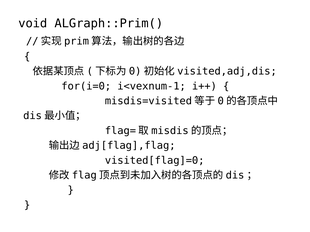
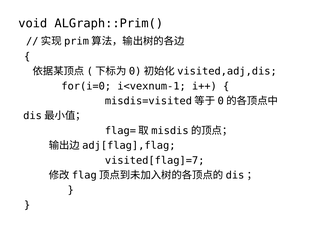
visited[flag]=0: visited[flag]=0 -> visited[flag]=7 (155, 161)
